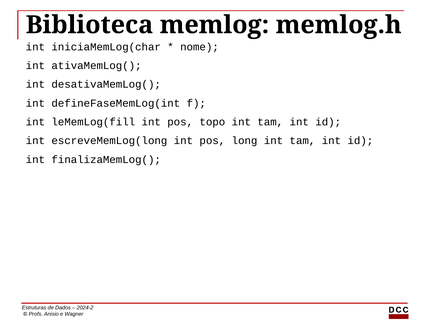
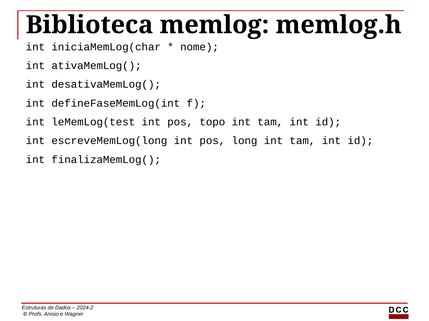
leMemLog(fill: leMemLog(fill -> leMemLog(test (93, 122)
